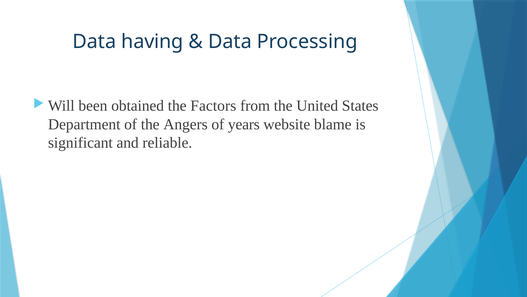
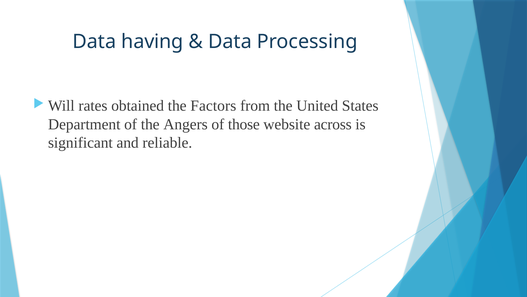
been: been -> rates (93, 106)
years: years -> those (244, 124)
blame: blame -> across (333, 124)
